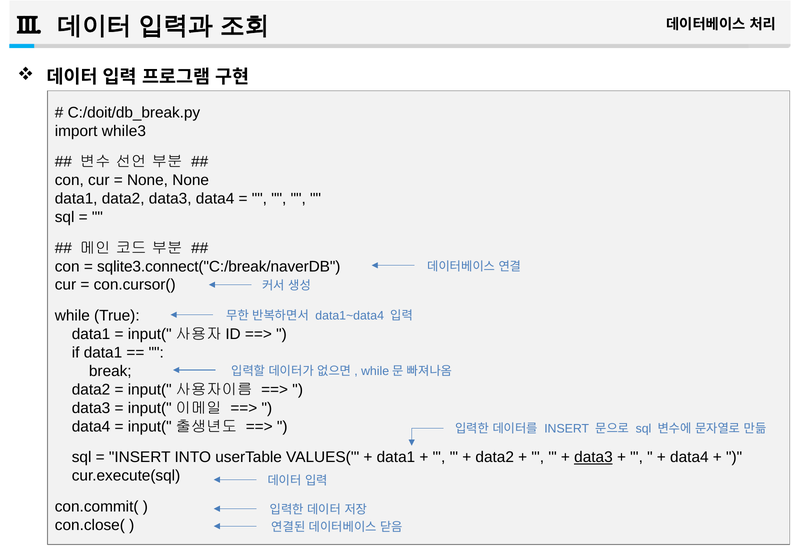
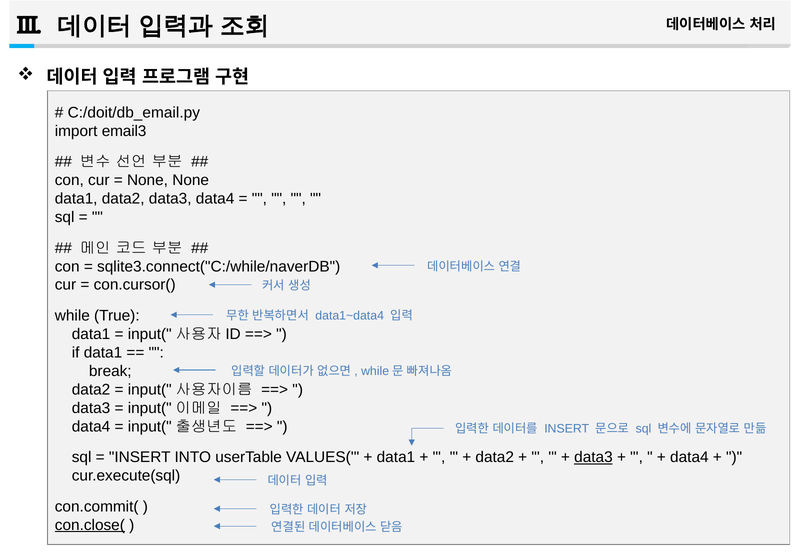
C:/doit/db_break.py: C:/doit/db_break.py -> C:/doit/db_email.py (134, 113)
while3: while3 -> email3 (124, 131)
sqlite3.connect("C:/break/naverDB: sqlite3.connect("C:/break/naverDB -> sqlite3.connect("C:/while/naverDB (219, 267)
con.close( underline: none -> present (90, 525)
